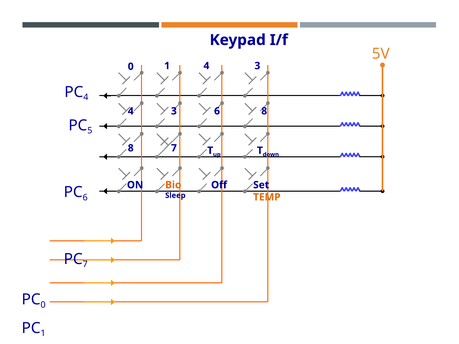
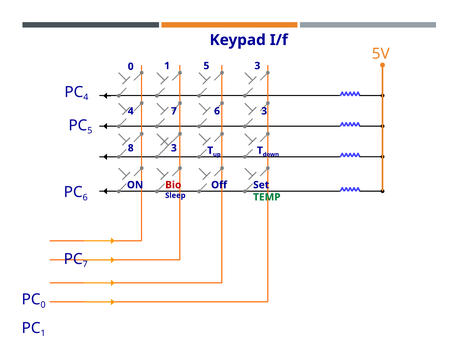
1 4: 4 -> 5 (206, 66)
3: 3 -> 7 (174, 111)
6 8: 8 -> 3 (264, 111)
8 7: 7 -> 3 (174, 148)
Bio colour: orange -> red (173, 185)
TEMP colour: orange -> green (267, 197)
